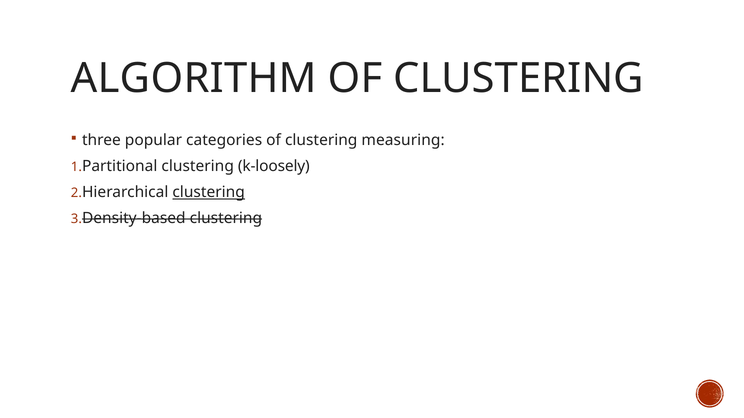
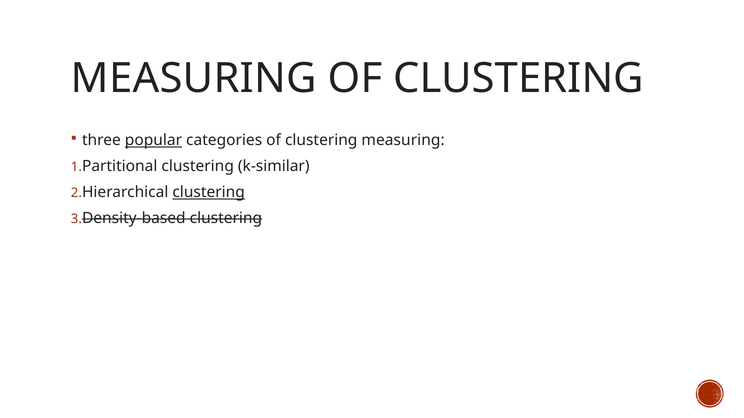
ALGORITHM: ALGORITHM -> MEASURING (194, 78)
popular underline: none -> present (153, 141)
k-loosely: k-loosely -> k-similar (274, 167)
